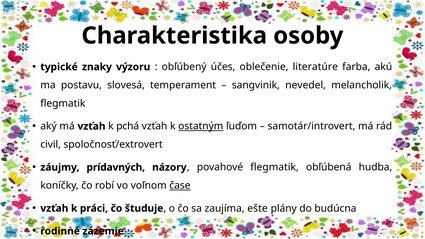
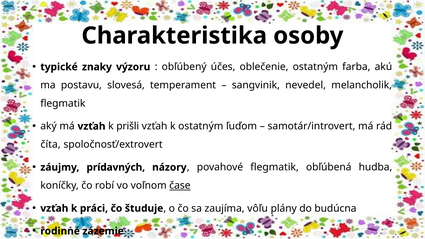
oblečenie literatúre: literatúre -> ostatným (315, 67)
pchá: pchá -> prišli (128, 126)
ostatným underline: present -> none (201, 126)
civil: civil -> číta (51, 145)
ešte: ešte -> vôľu (258, 208)
